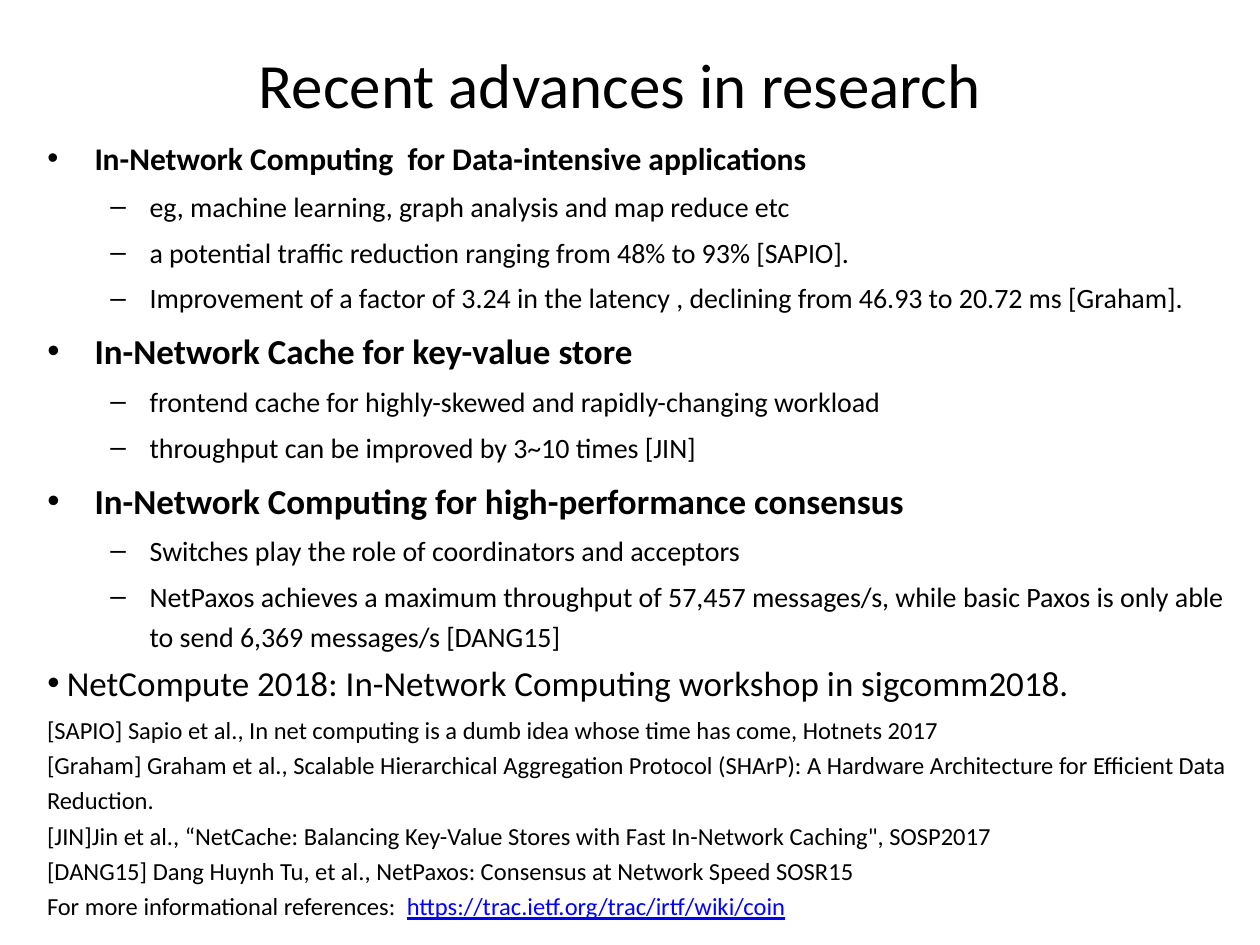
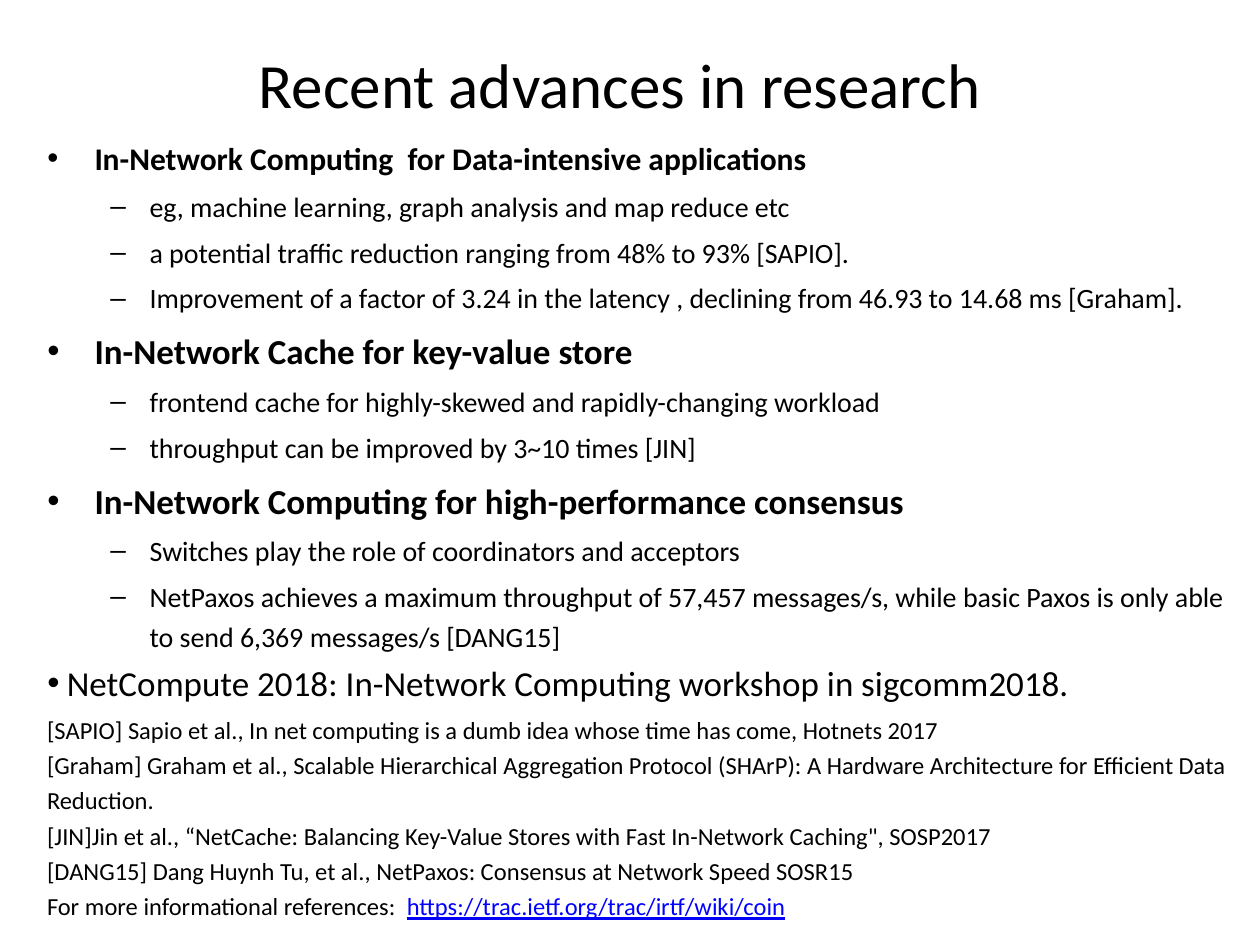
20.72: 20.72 -> 14.68 (991, 300)
